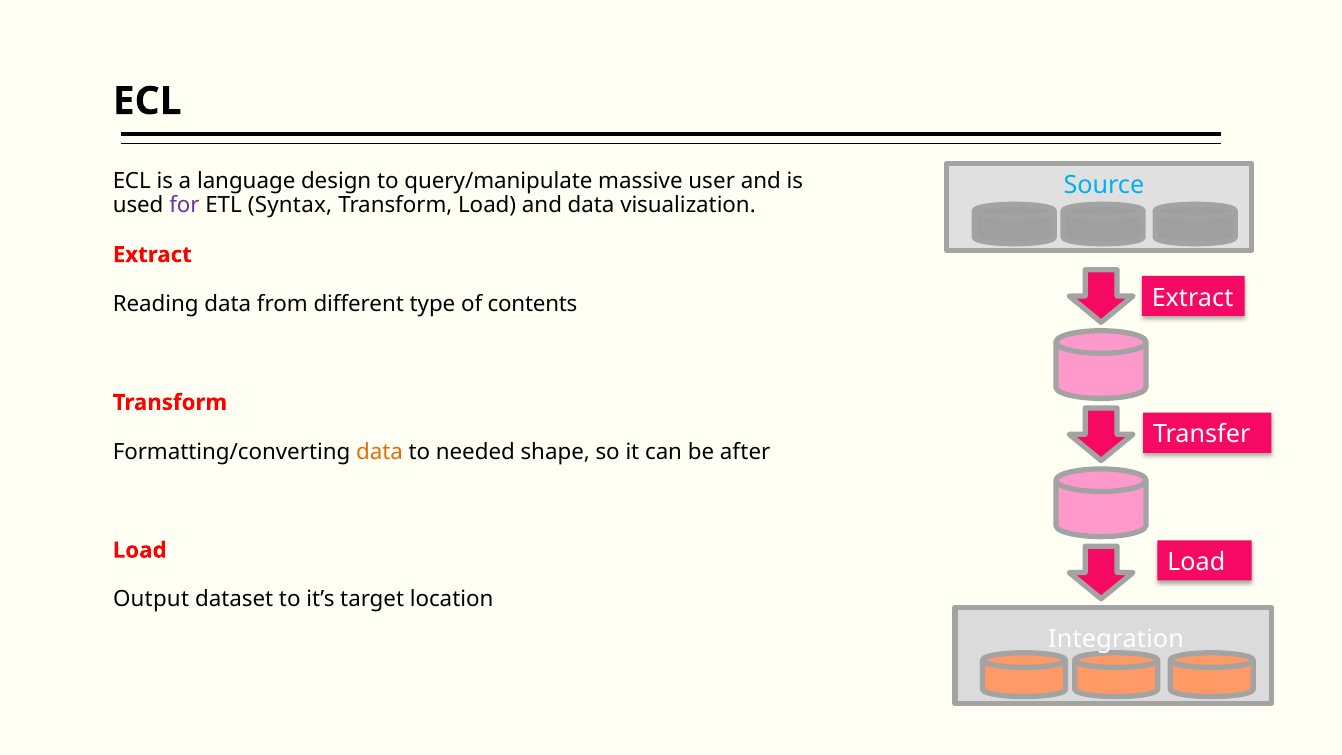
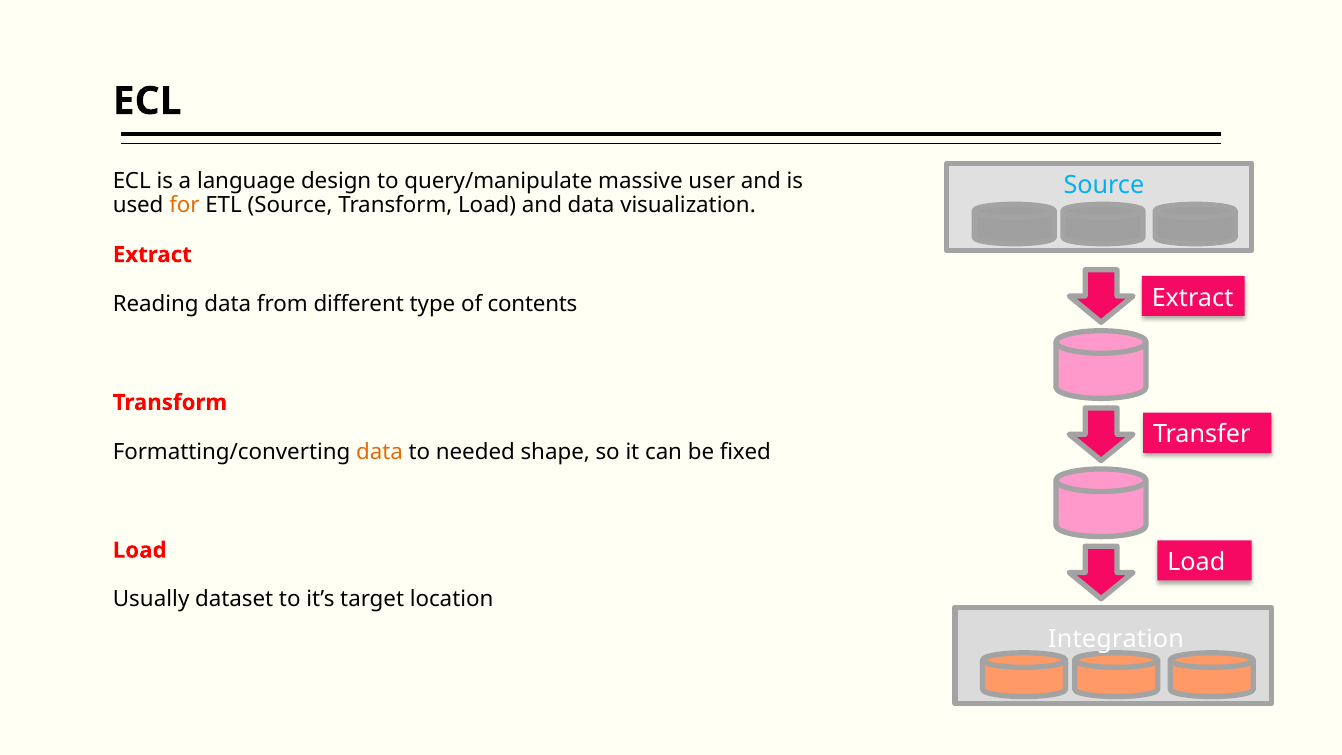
for colour: purple -> orange (184, 205)
ETL Syntax: Syntax -> Source (290, 205)
after: after -> fixed (745, 452)
Output: Output -> Usually (151, 599)
